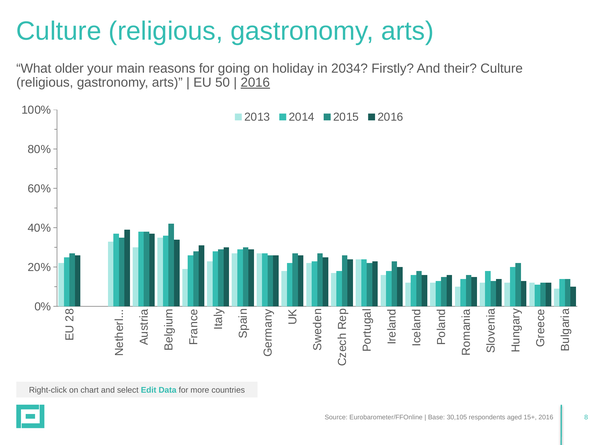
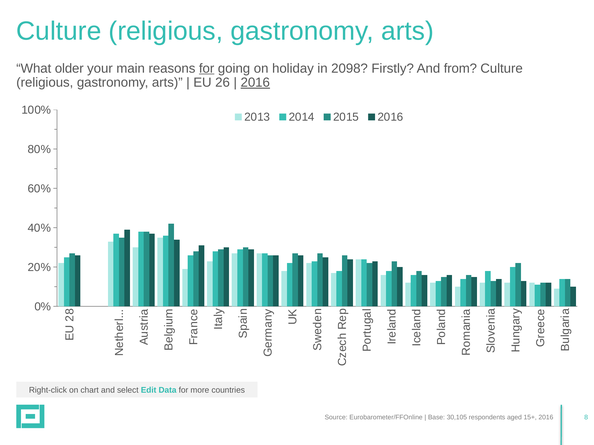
for underline: none -> present (207, 68)
2034: 2034 -> 2098 (350, 68)
their: their -> from (460, 68)
50: 50 -> 26 (223, 83)
